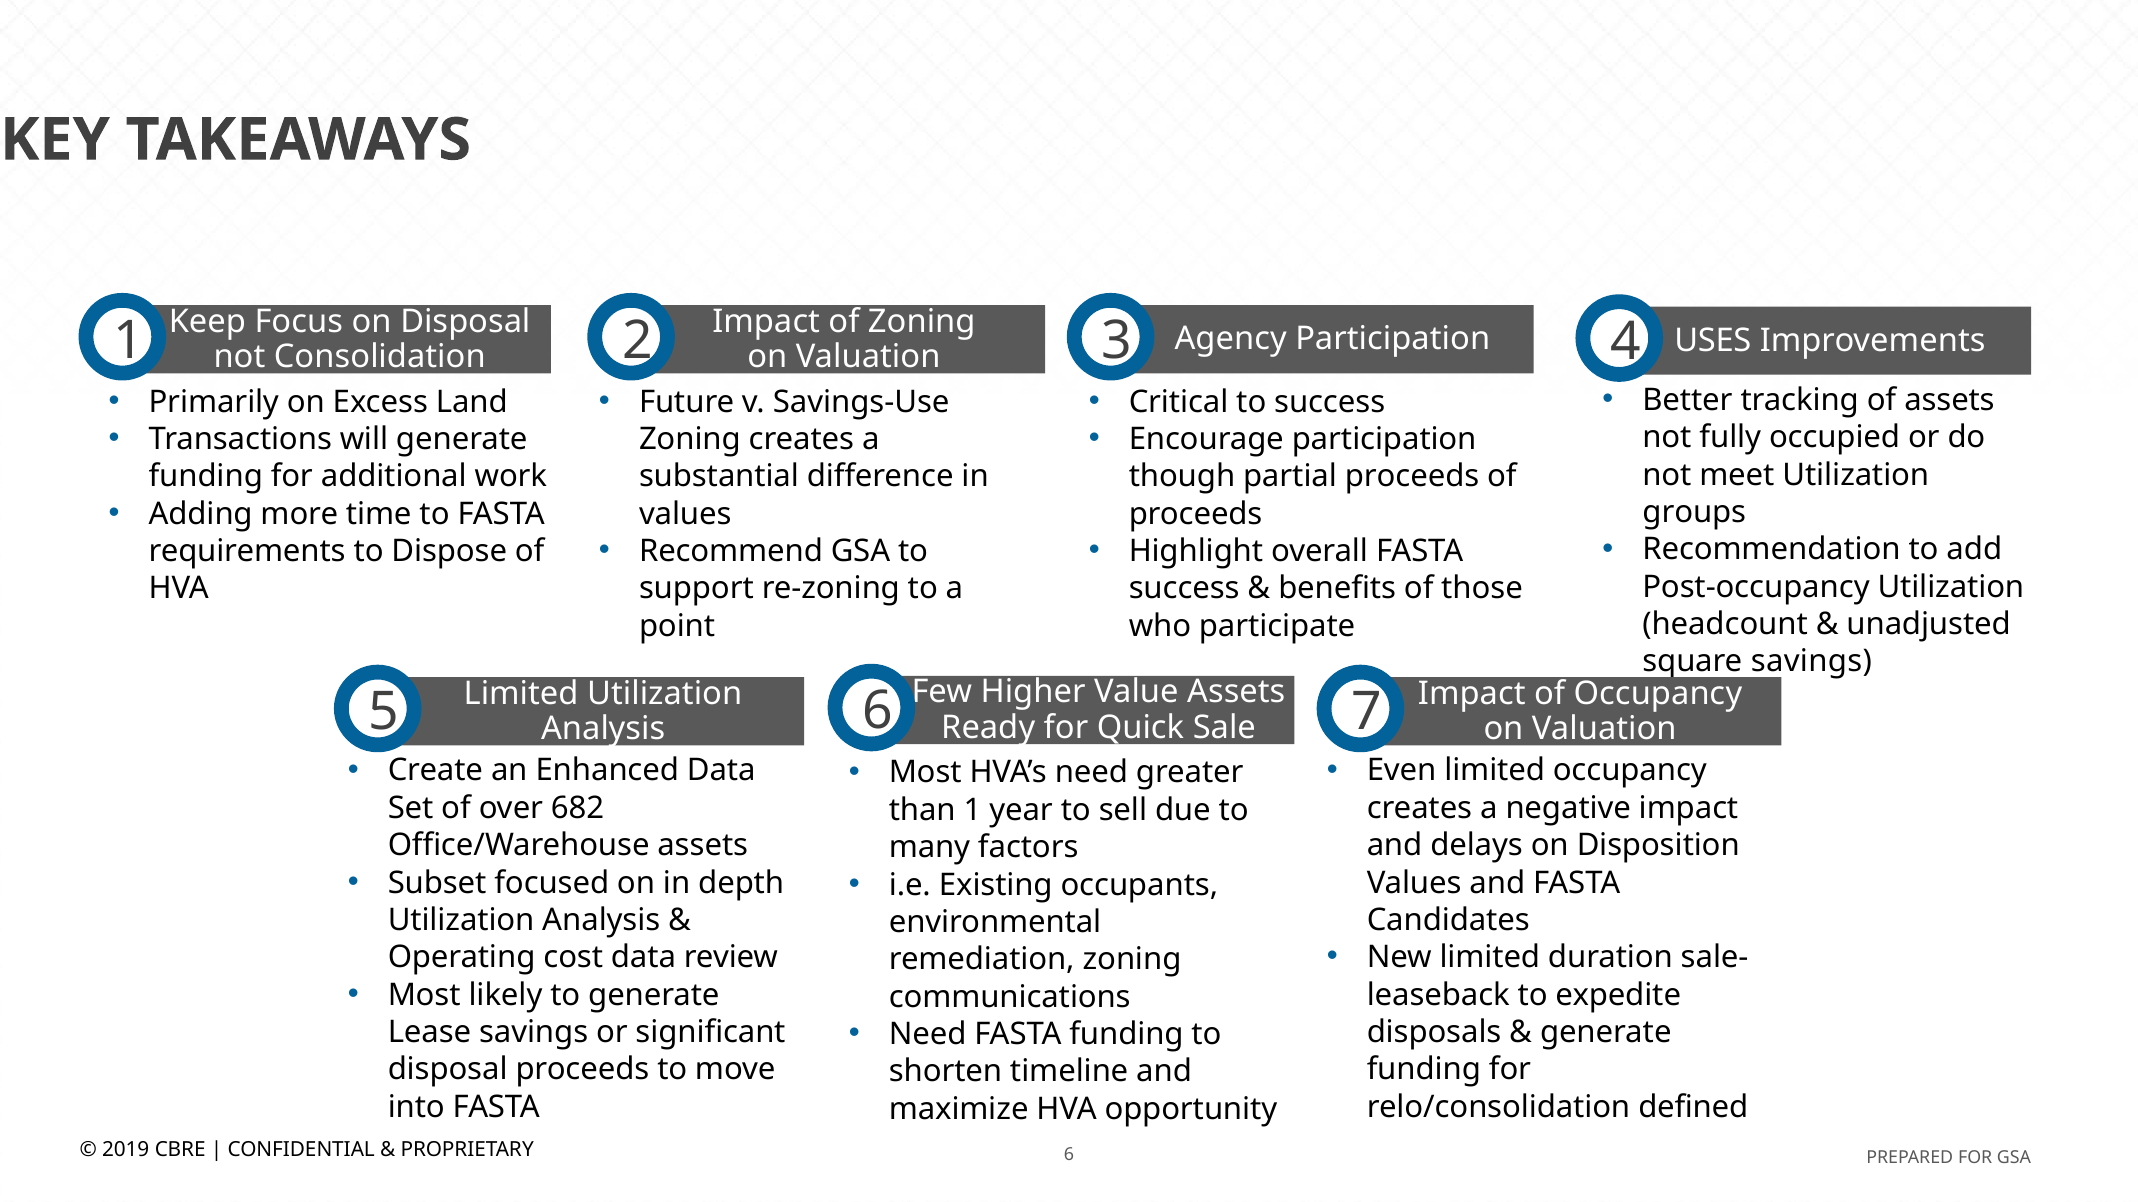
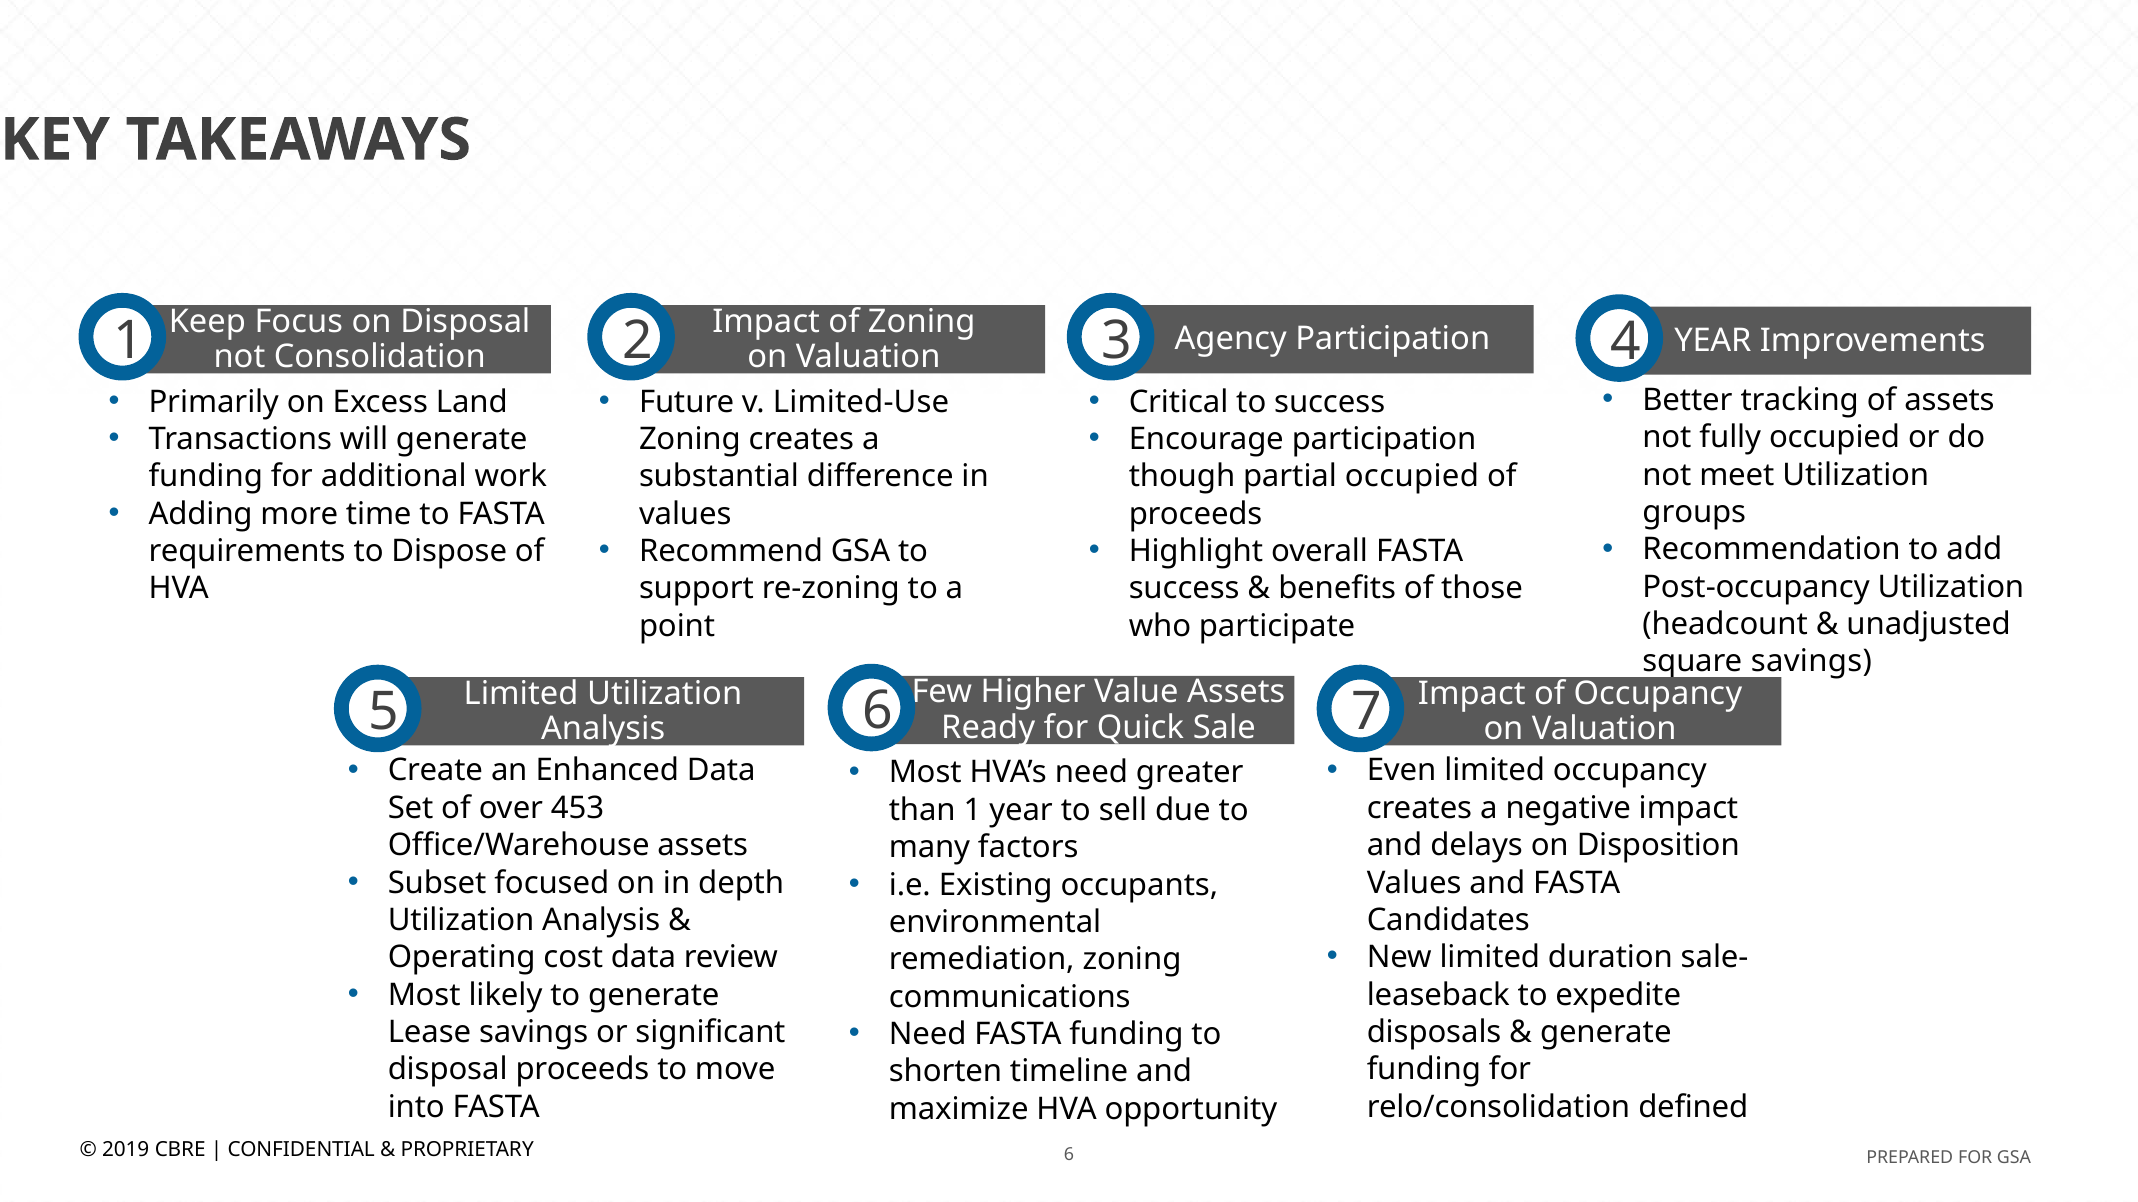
USES: USES -> YEAR (1713, 341)
Savings-Use: Savings-Use -> Limited-Use (861, 402)
partial proceeds: proceeds -> occupied (1412, 477)
682: 682 -> 453 (578, 808)
